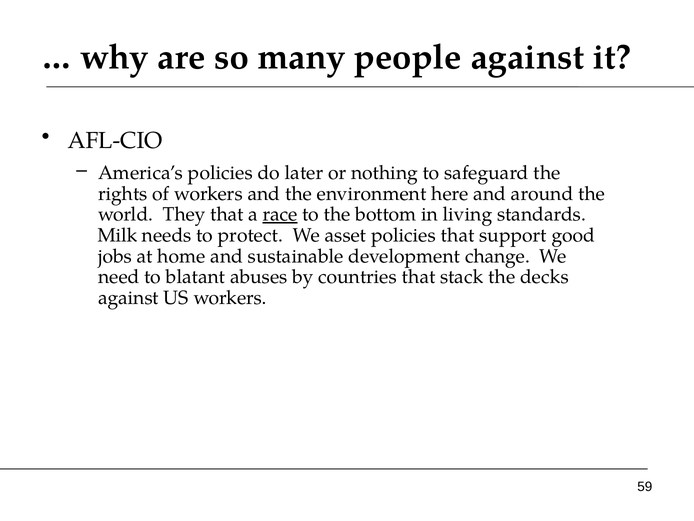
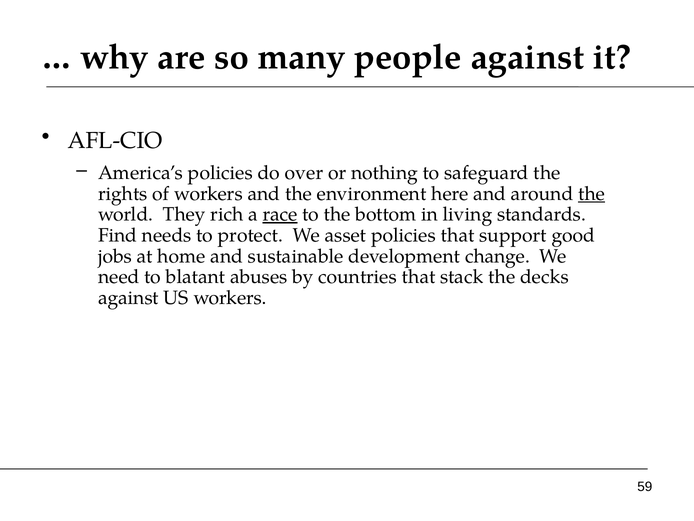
later: later -> over (304, 173)
the underline: none -> present (592, 193)
They that: that -> rich (227, 214)
Milk: Milk -> Find (118, 235)
